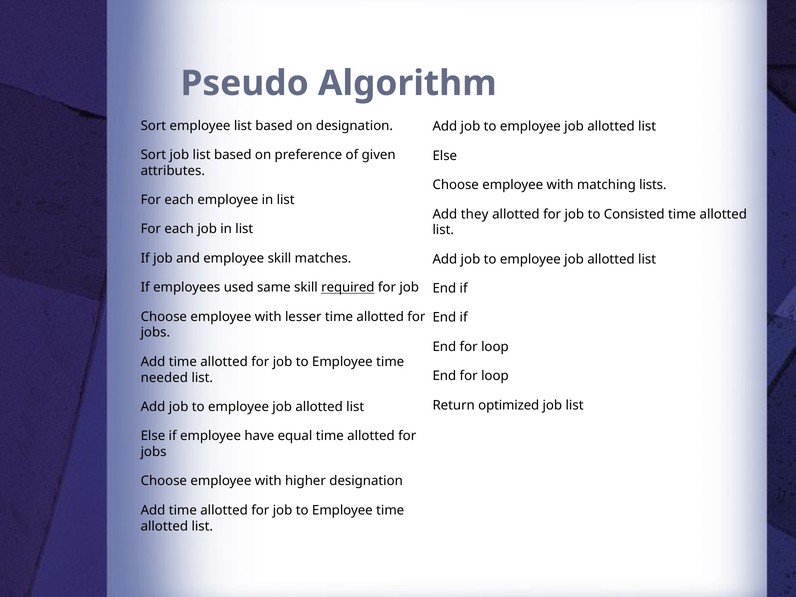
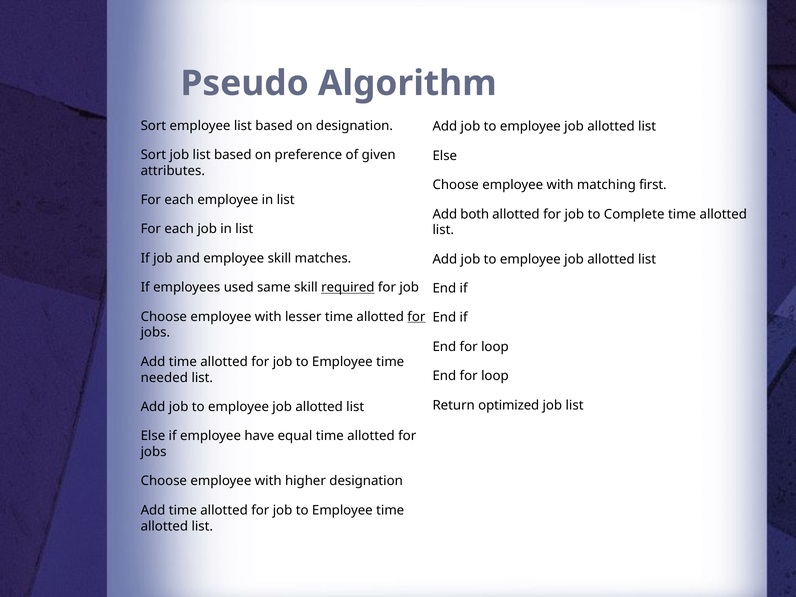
lists: lists -> first (653, 185)
they: they -> both (475, 214)
Consisted: Consisted -> Complete (634, 214)
for underline: none -> present (416, 317)
